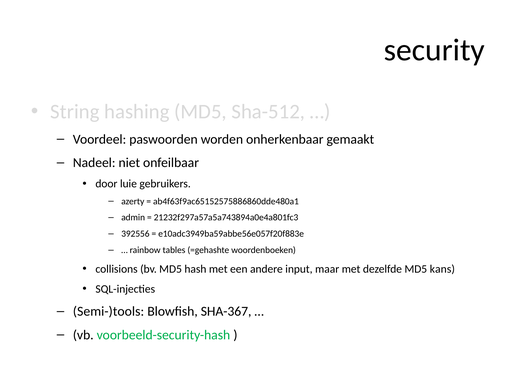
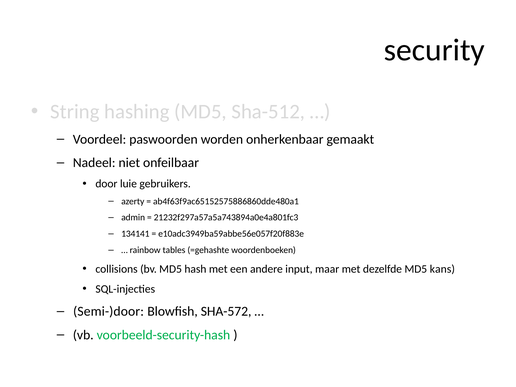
392556: 392556 -> 134141 (135, 234)
Semi-)tools: Semi-)tools -> Semi-)door (109, 311)
SHA-367: SHA-367 -> SHA-572 (226, 311)
